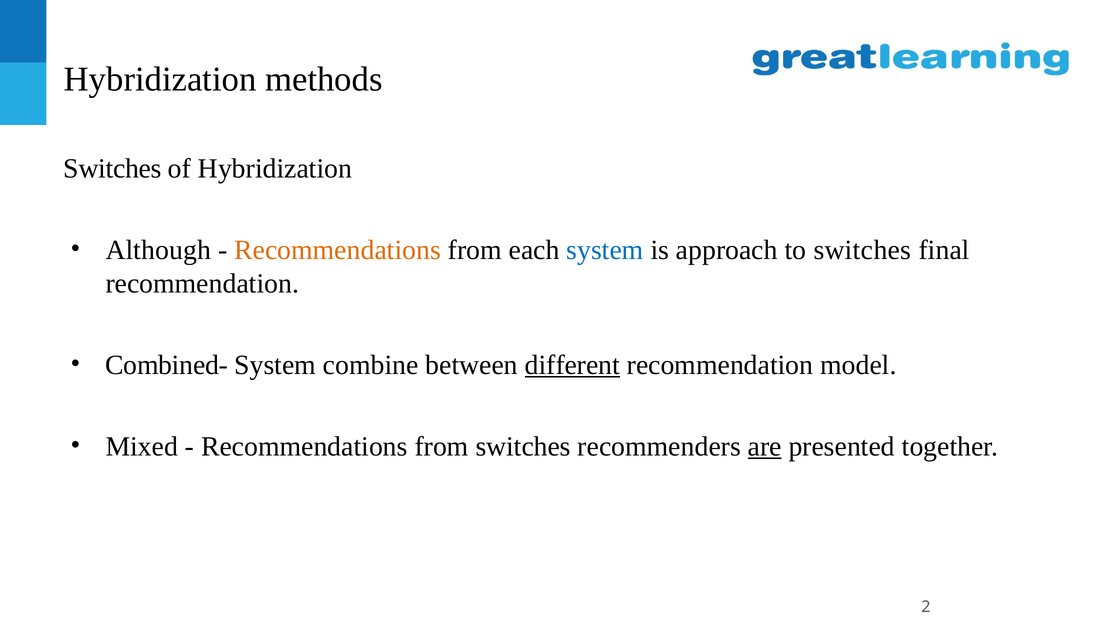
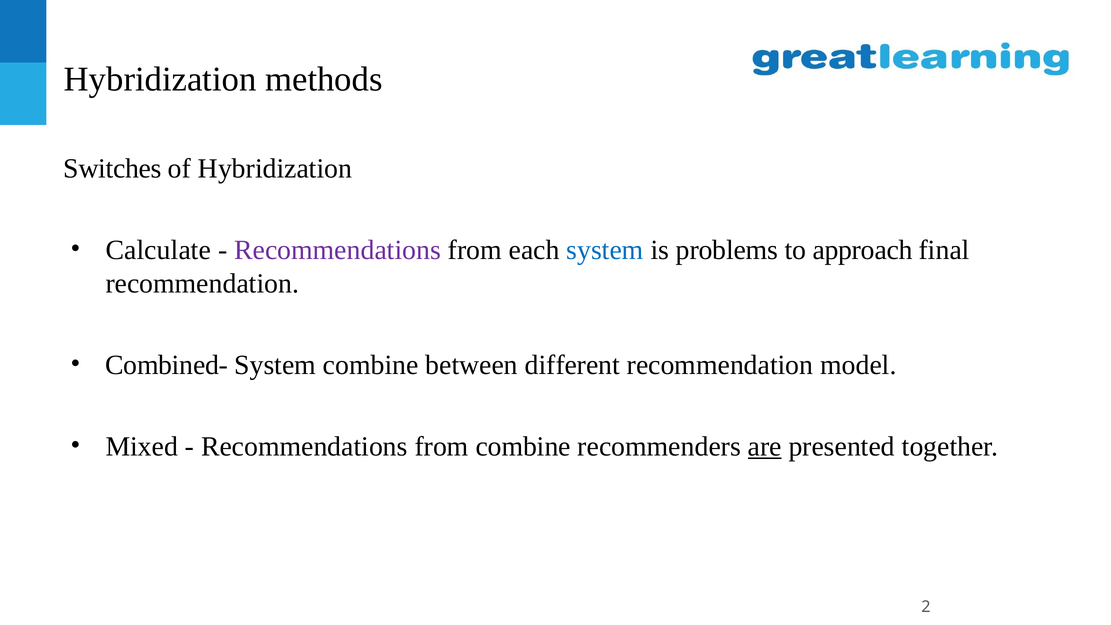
Although: Although -> Calculate (158, 250)
Recommendations colour: orange -> purple (338, 250)
approach: approach -> problems (727, 250)
to switches: switches -> approach (863, 250)
different underline: present -> none (572, 365)
from switches: switches -> combine (523, 446)
